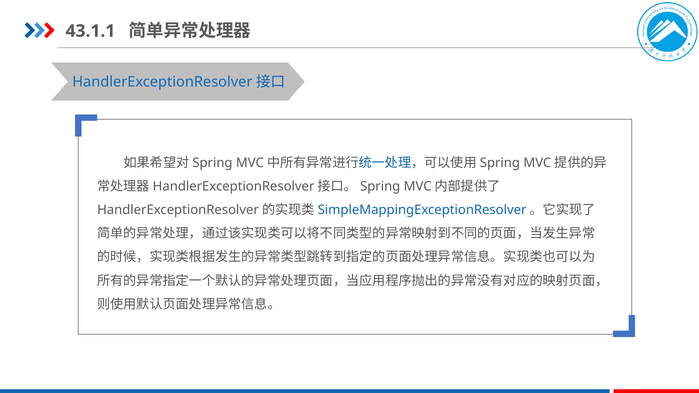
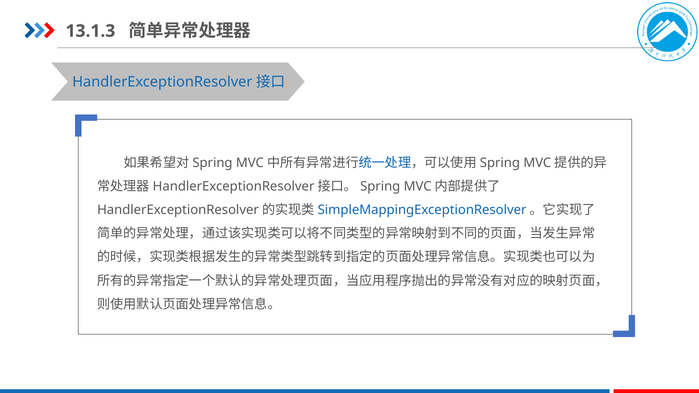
43.1.1: 43.1.1 -> 13.1.3 (90, 31)
